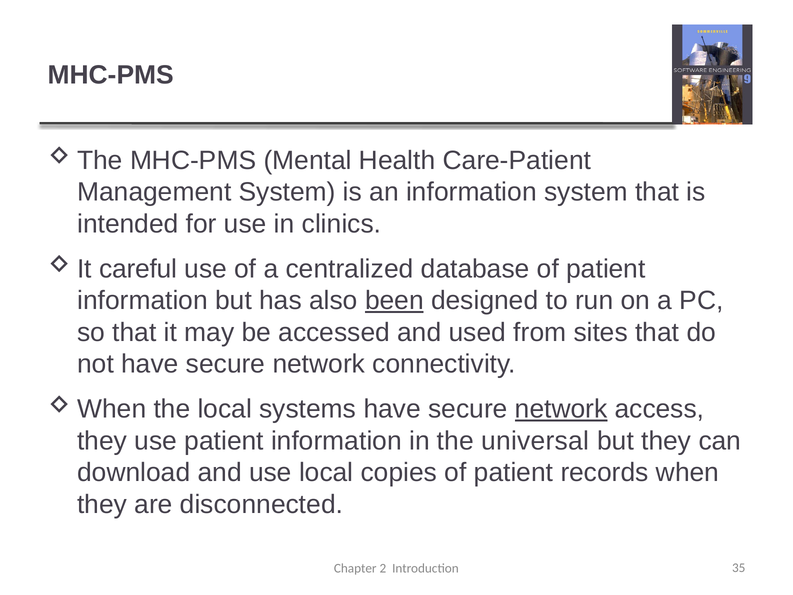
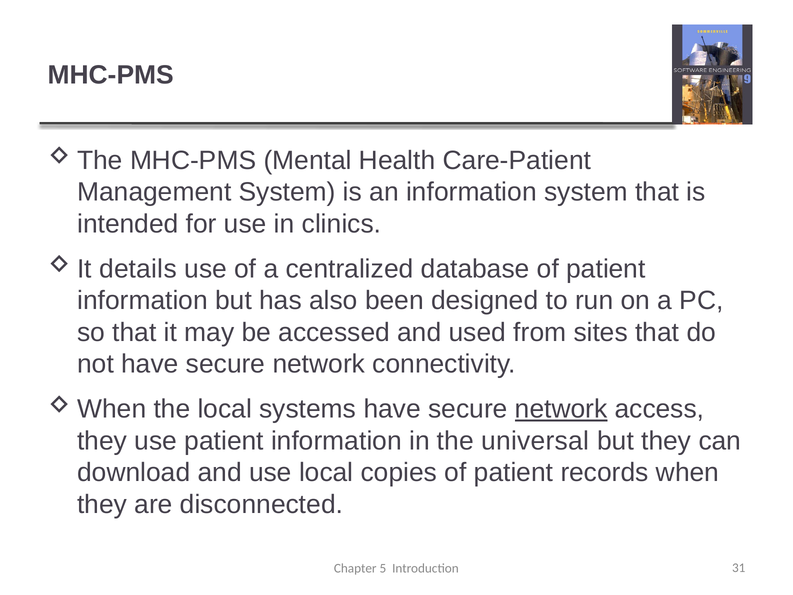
careful: careful -> details (138, 269)
been underline: present -> none (394, 301)
2: 2 -> 5 (383, 568)
35: 35 -> 31 (739, 568)
